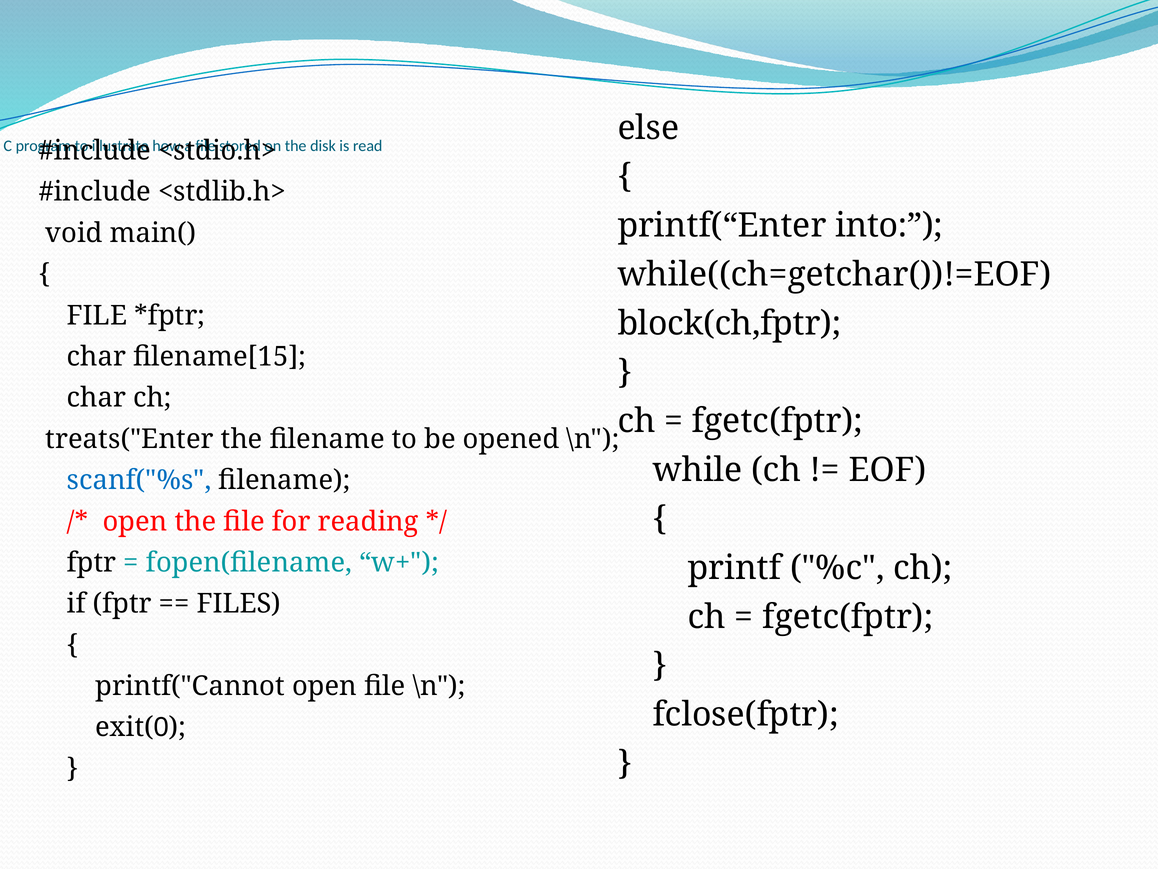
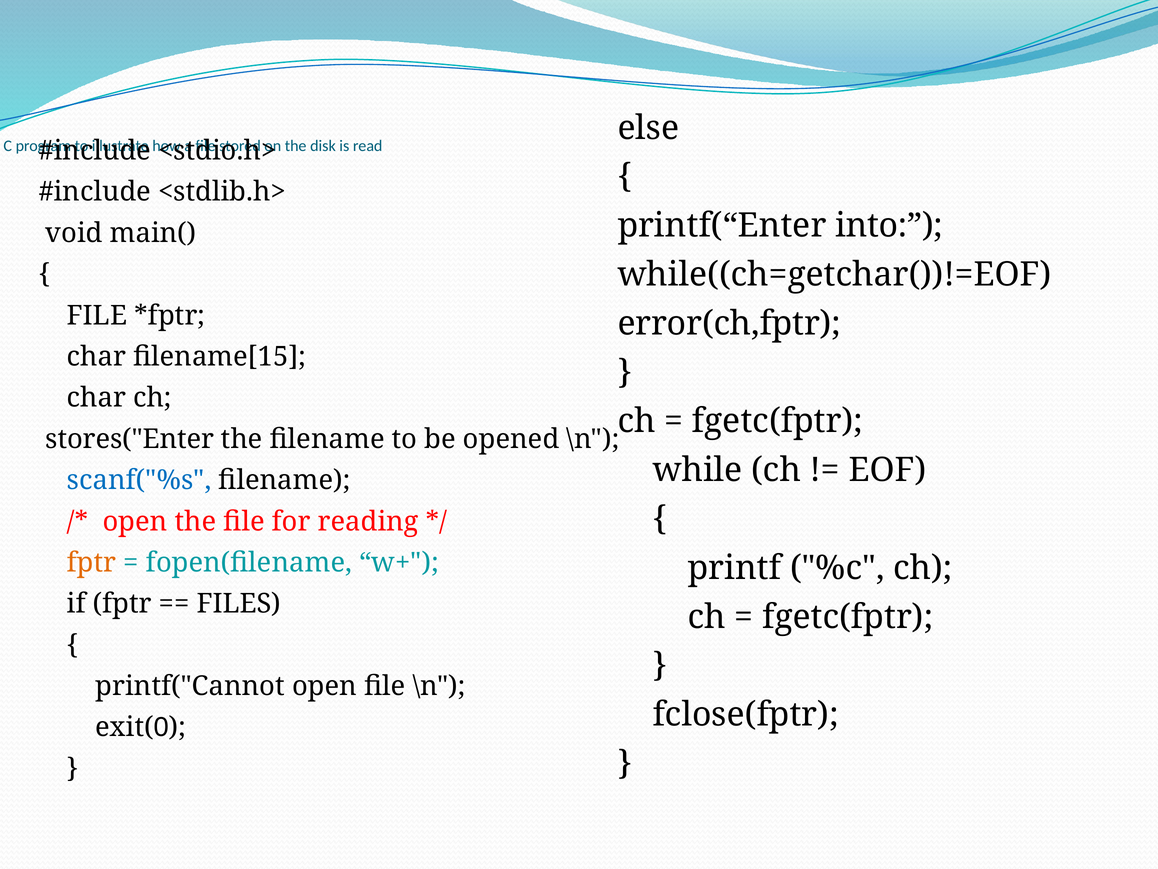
block(ch,fptr: block(ch,fptr -> error(ch,fptr (729, 323)
treats("Enter: treats("Enter -> stores("Enter (130, 439)
fptr colour: black -> orange (92, 562)
